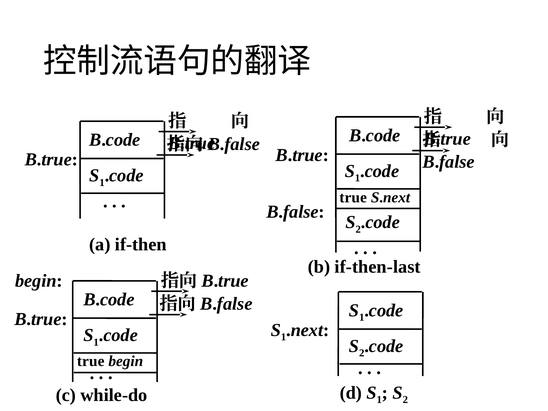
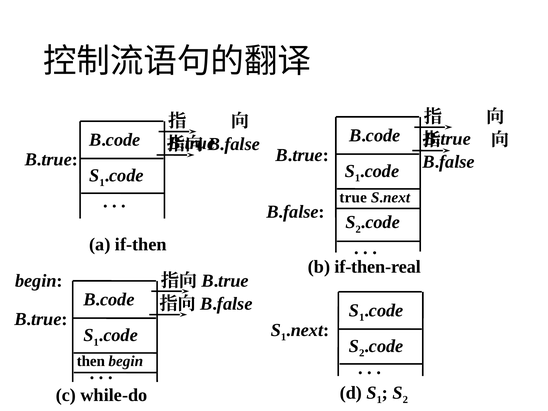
if-then-last: if-then-last -> if-then-real (378, 267)
true: true -> then (91, 361)
